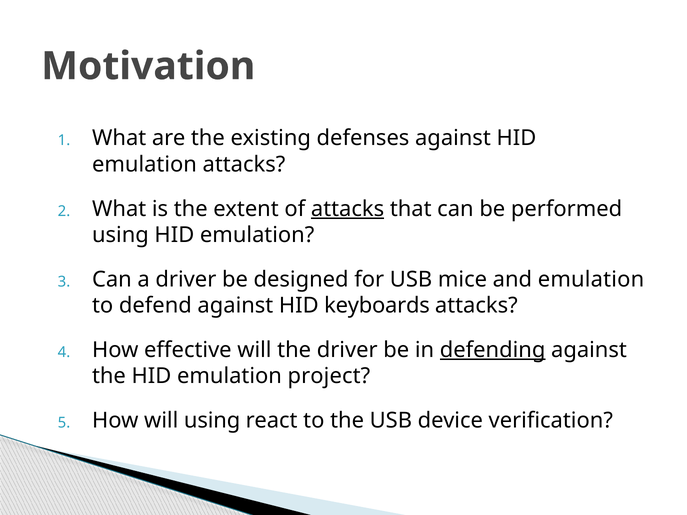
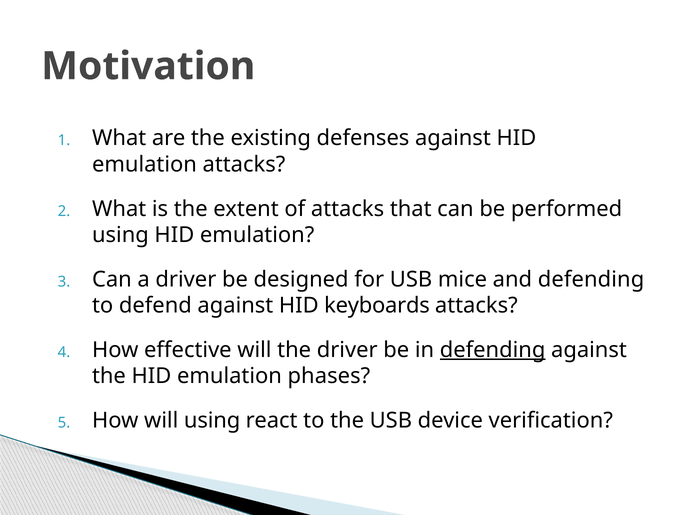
attacks underline: present -> none (348, 209)
and emulation: emulation -> defending (591, 279)
project: project -> phases (329, 376)
